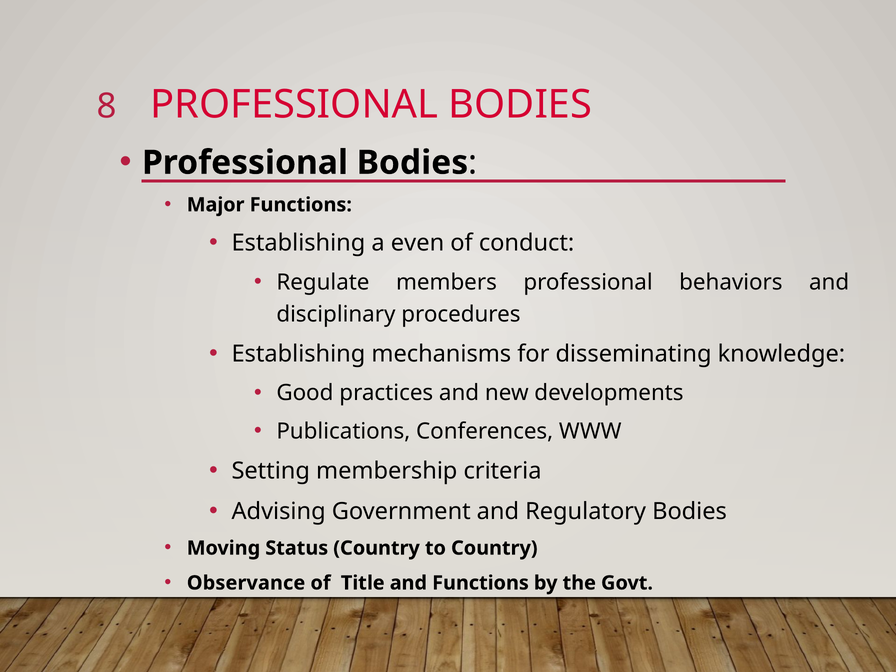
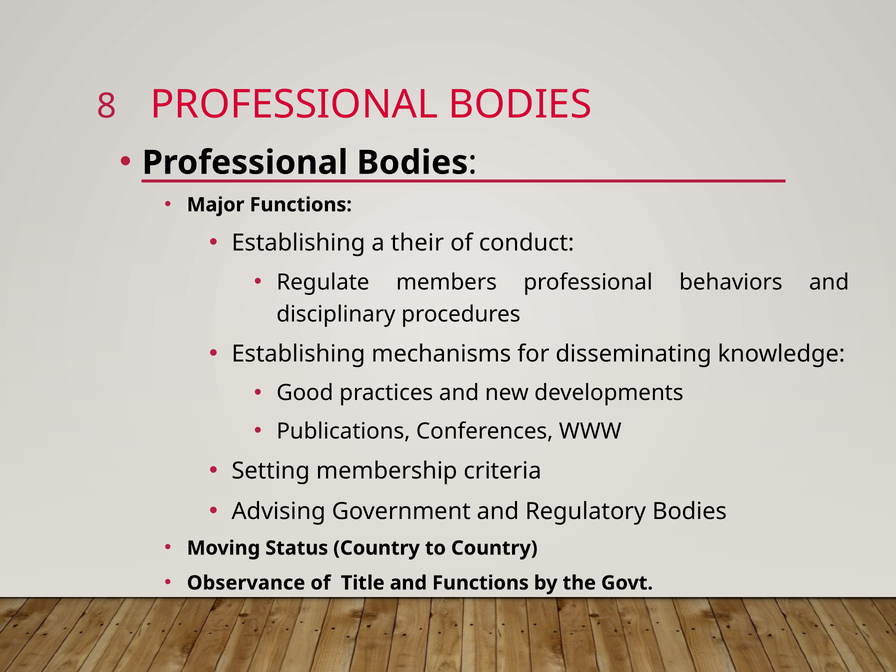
even: even -> their (417, 243)
